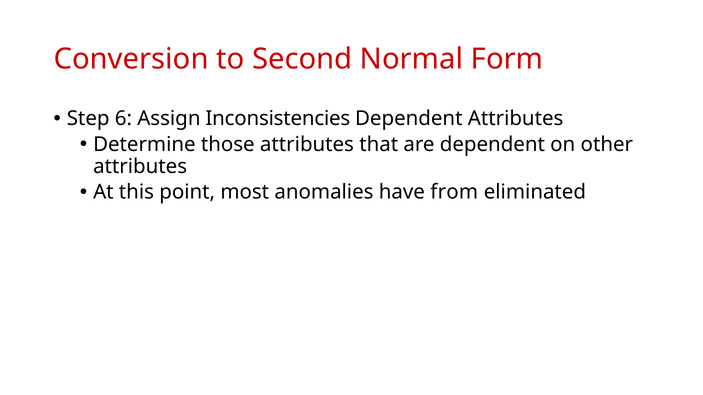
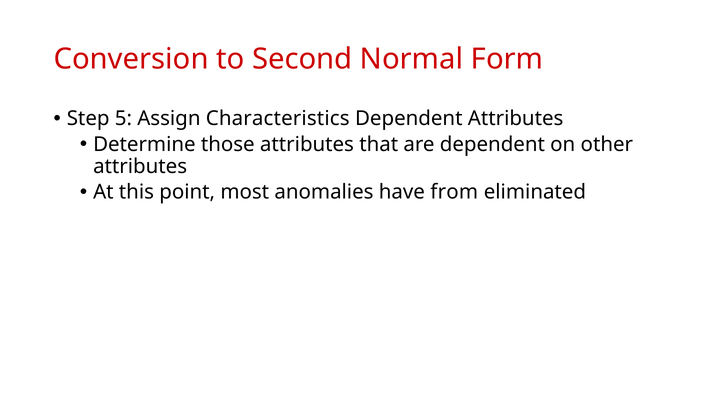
6: 6 -> 5 (123, 119)
Inconsistencies: Inconsistencies -> Characteristics (278, 119)
